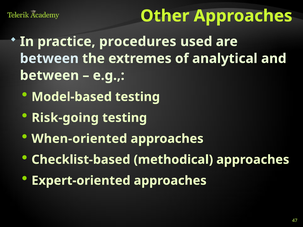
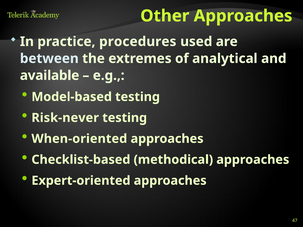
between: between -> available (50, 76)
Risk-going: Risk-going -> Risk-never (65, 118)
